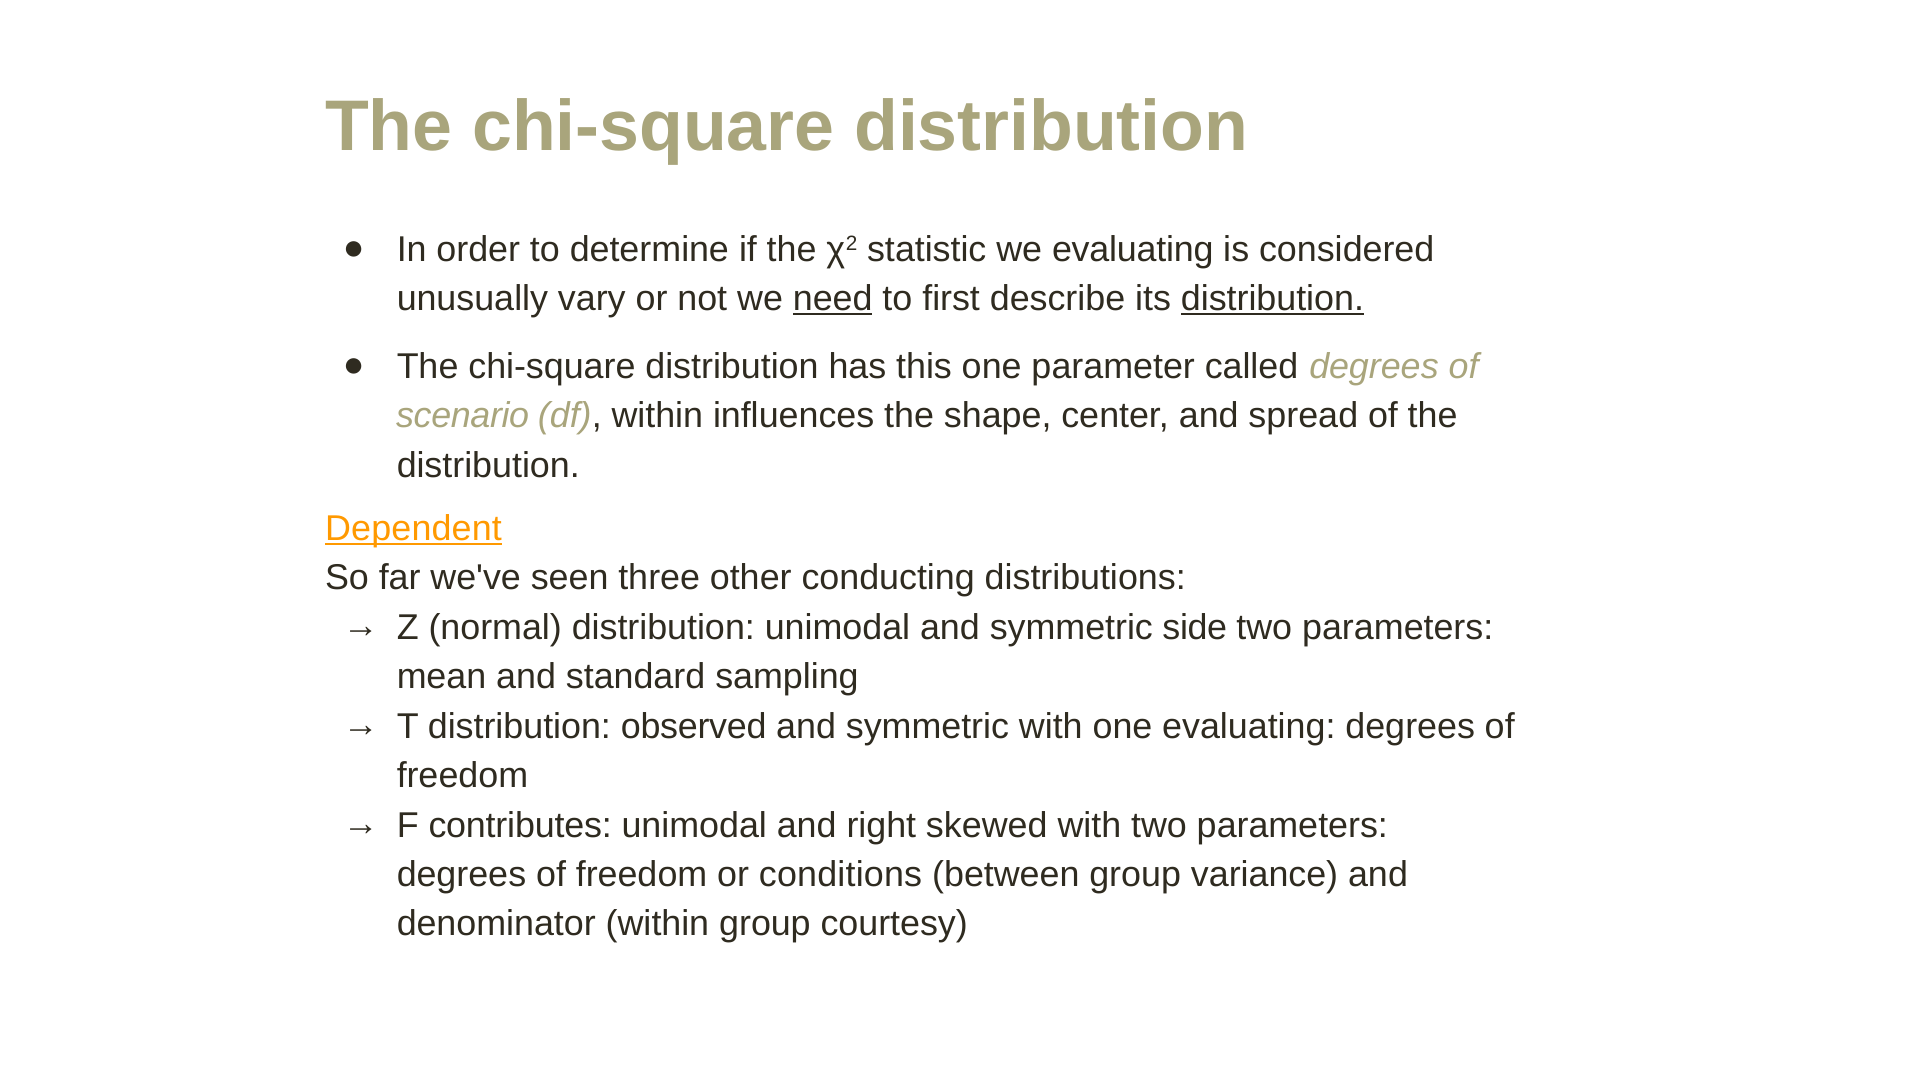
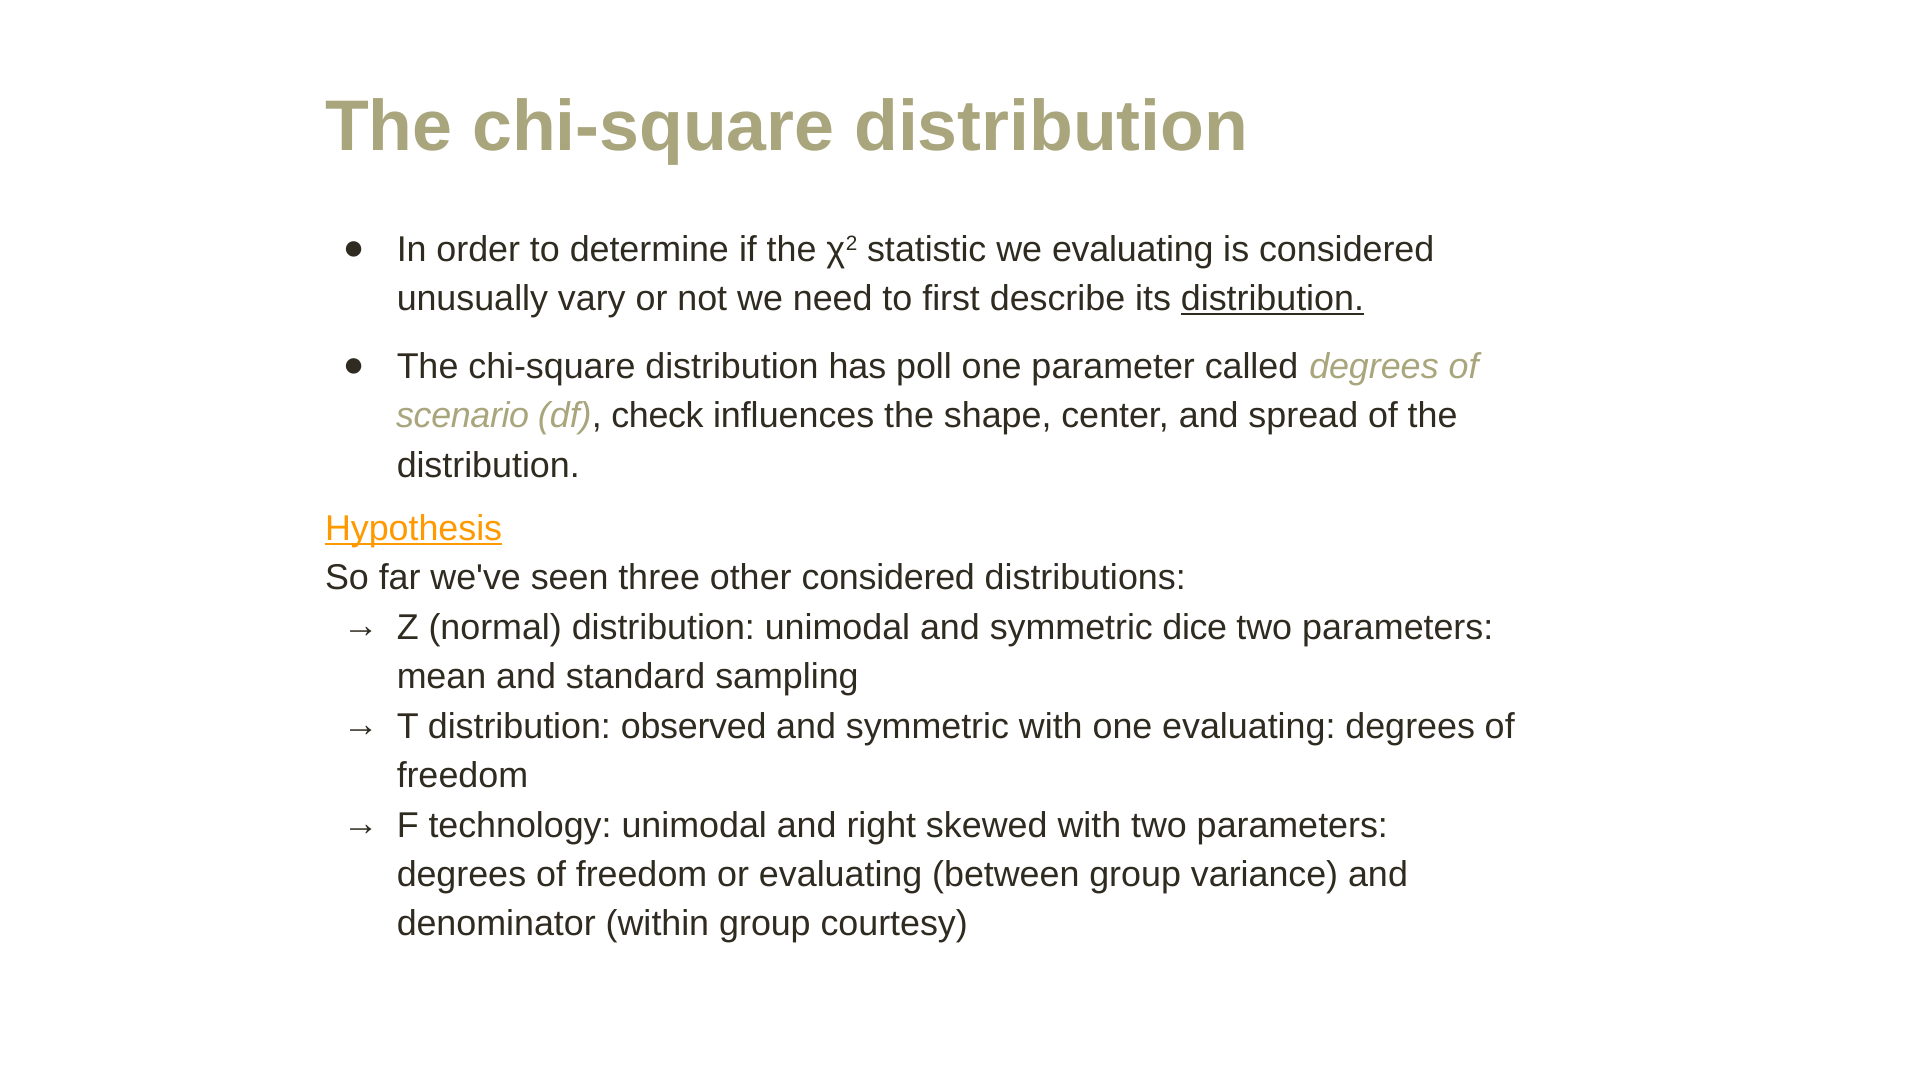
need underline: present -> none (833, 299)
this: this -> poll (924, 367)
df within: within -> check (658, 416)
Dependent: Dependent -> Hypothesis (414, 529)
other conducting: conducting -> considered (888, 578)
side: side -> dice (1195, 628)
contributes: contributes -> technology (520, 826)
or conditions: conditions -> evaluating (841, 875)
